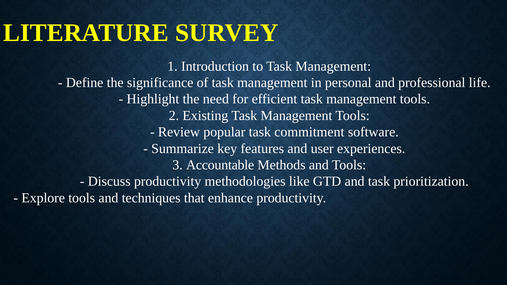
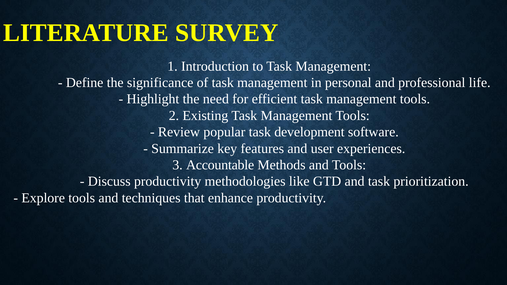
commitment: commitment -> development (309, 132)
